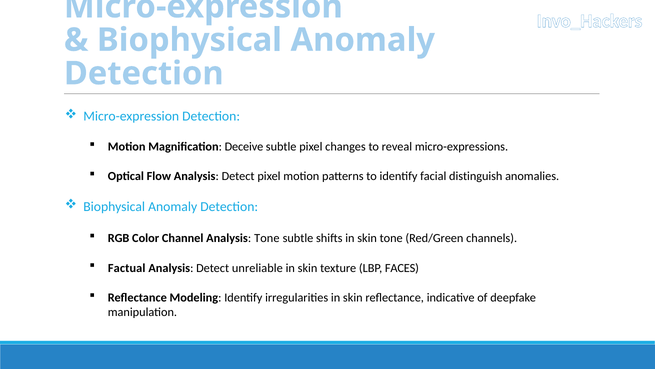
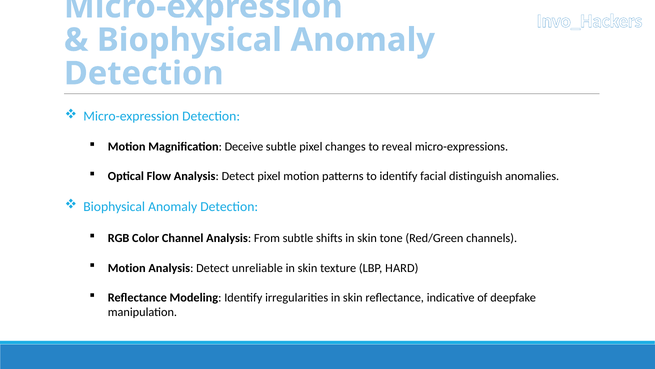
Analysis Tone: Tone -> From (267, 238)
Factual: Factual -> Motion (127, 268)
FACES: FACES -> HARD (402, 268)
